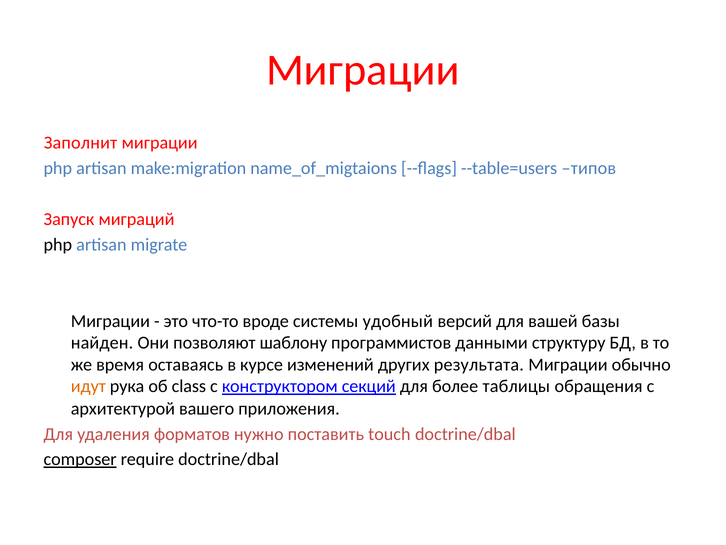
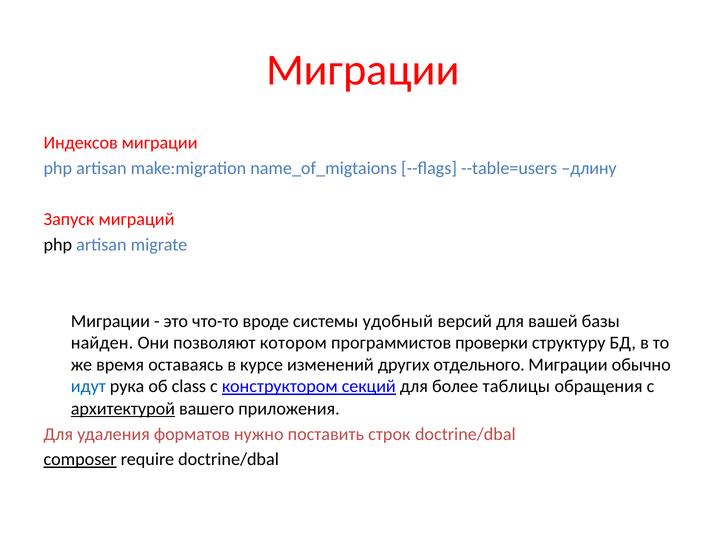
Заполнит: Заполнит -> Индексов (81, 143)
типов: типов -> длину (589, 168)
шаблону: шаблону -> котором (293, 342)
данными: данными -> проверки (492, 342)
результата: результата -> отдельного (479, 364)
идут colour: orange -> blue (88, 386)
архитектурой underline: none -> present (123, 408)
touch: touch -> строк (389, 434)
